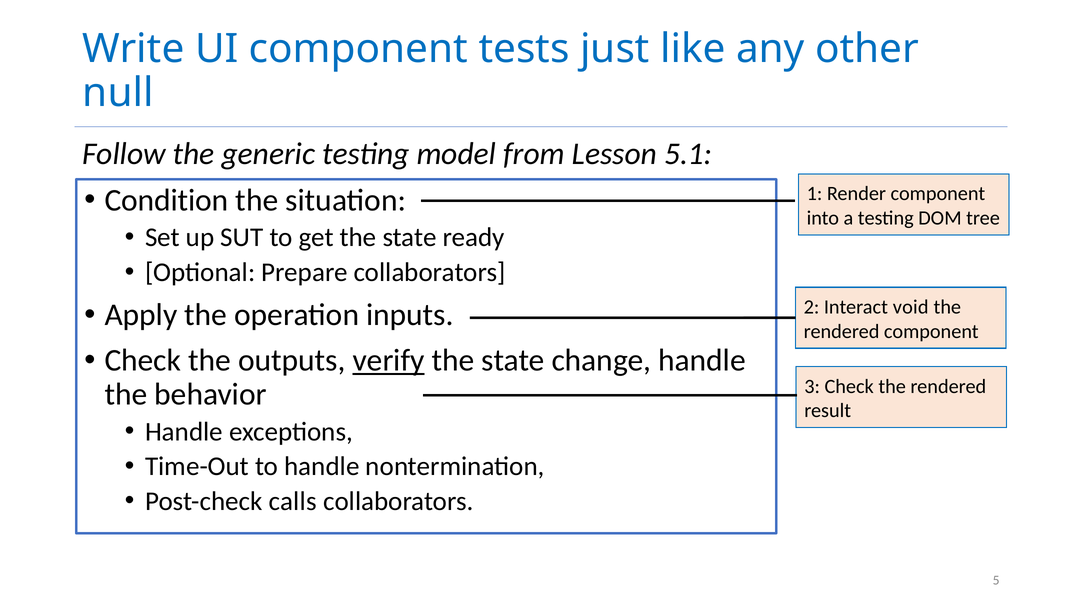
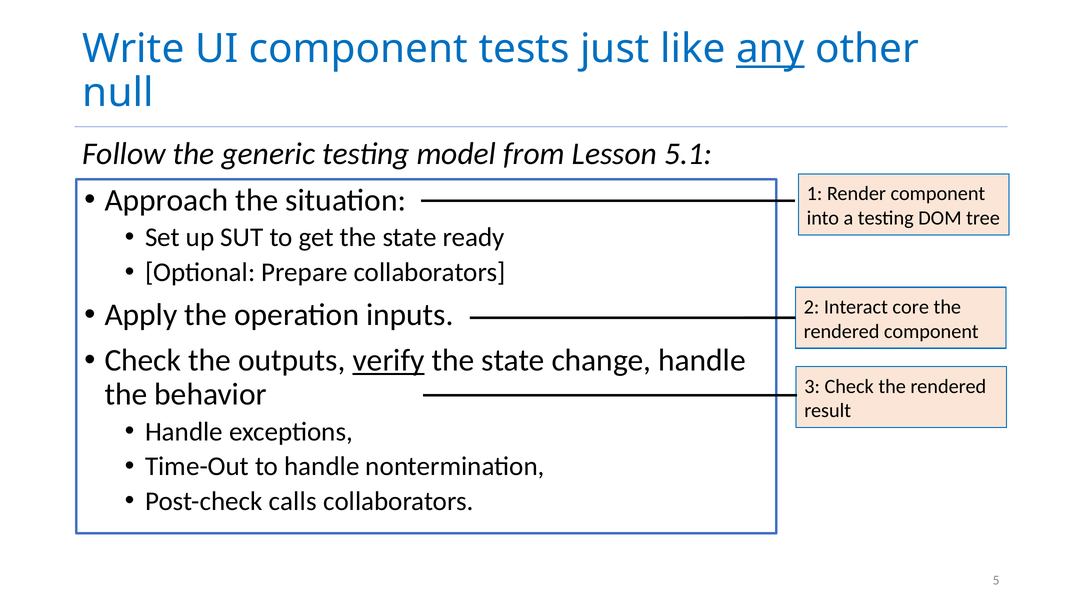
any underline: none -> present (770, 49)
Condition: Condition -> Approach (166, 200)
void: void -> core (911, 307)
